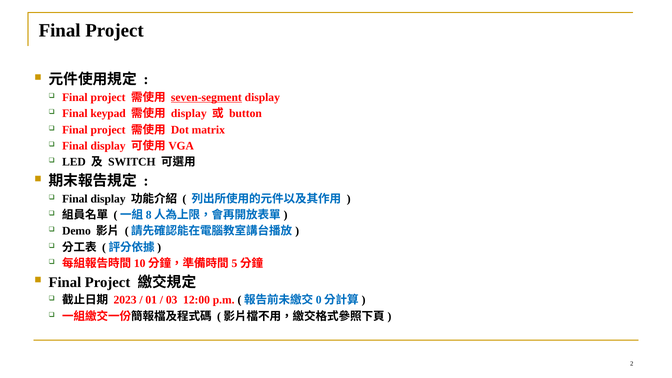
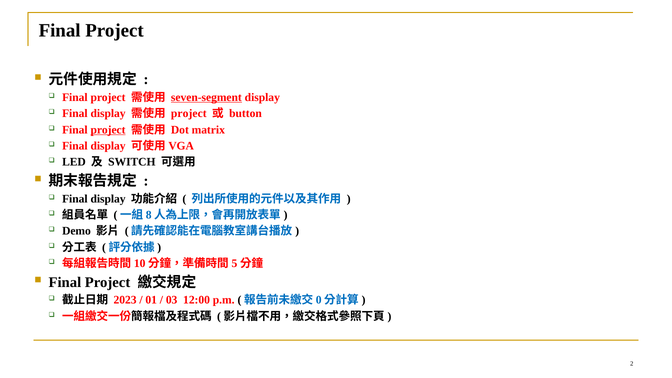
keypad: keypad -> display (108, 114)
display: display -> project (189, 114)
project underline: none -> present (108, 130)
